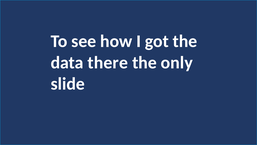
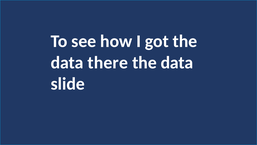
only: only -> data (177, 62)
